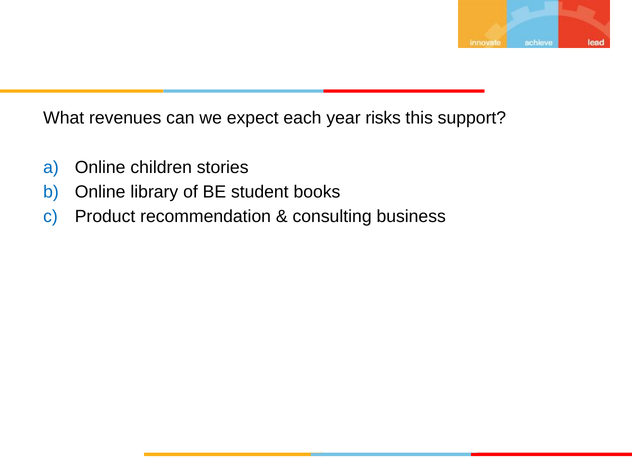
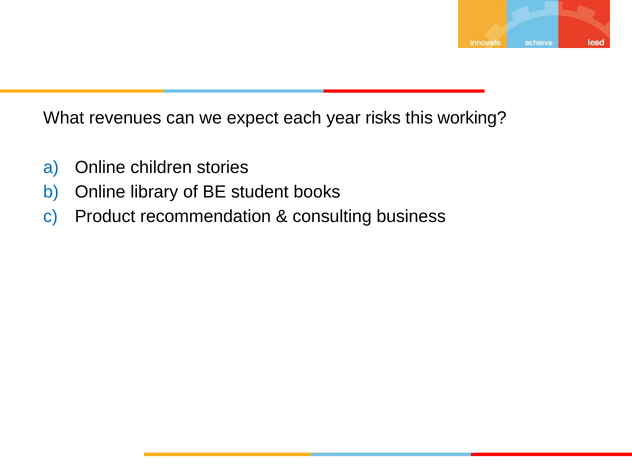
support: support -> working (472, 118)
